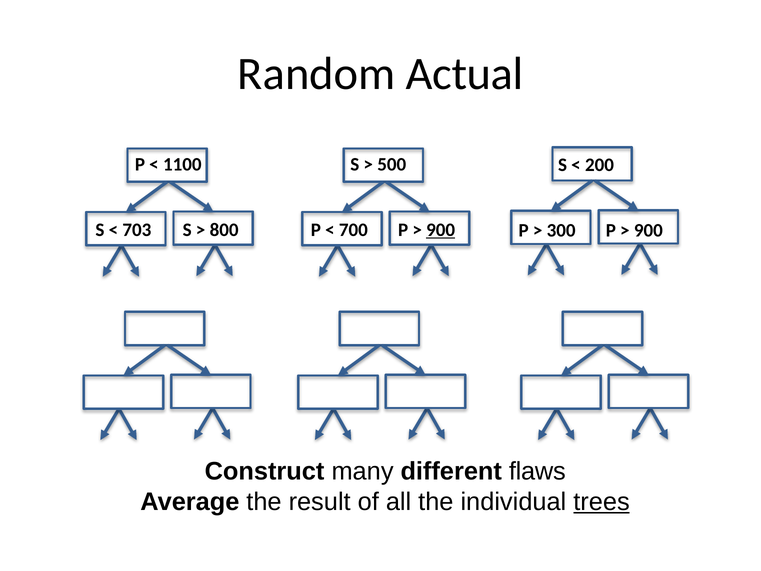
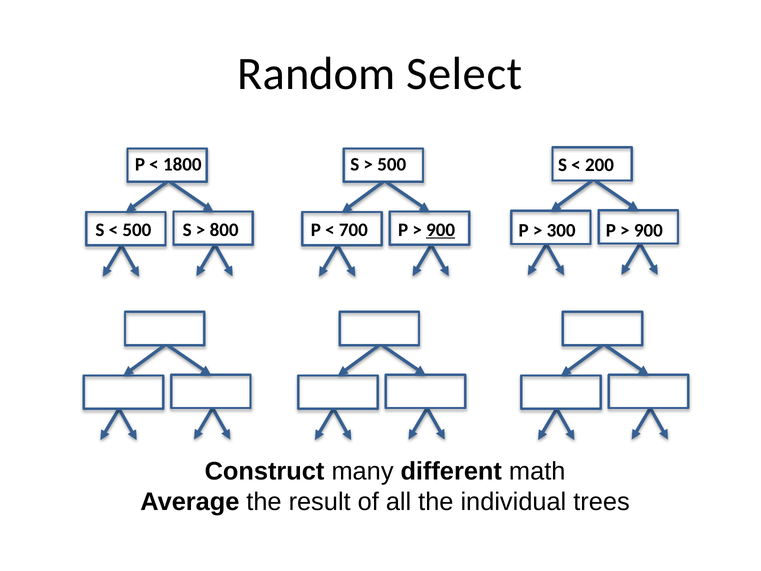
Actual: Actual -> Select (464, 74)
1100: 1100 -> 1800 (182, 164)
703: 703 -> 500 (137, 230)
flaws: flaws -> math (537, 471)
trees underline: present -> none (601, 501)
